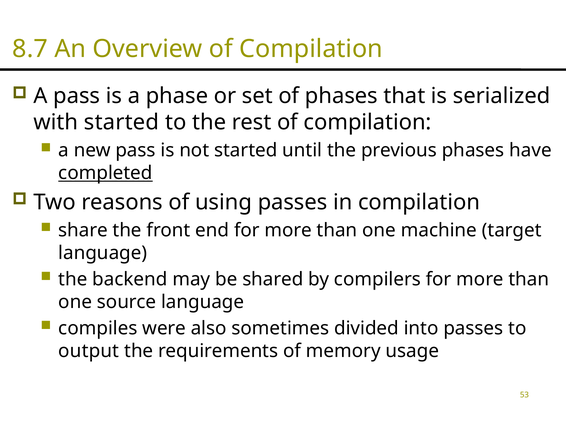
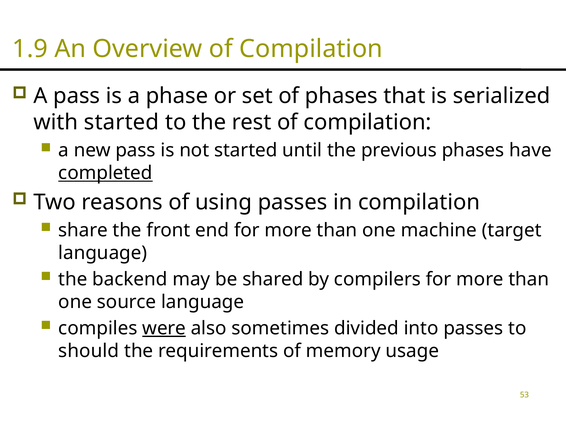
8.7: 8.7 -> 1.9 (30, 49)
were underline: none -> present (164, 329)
output: output -> should (89, 351)
